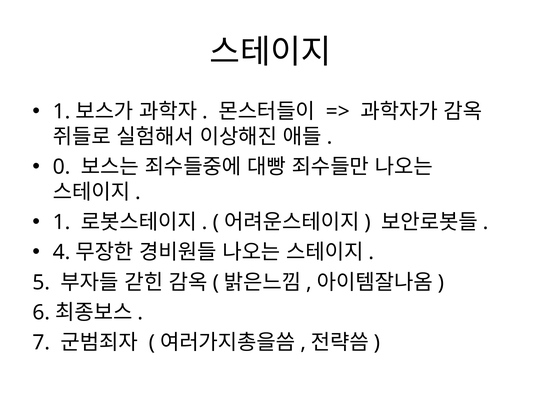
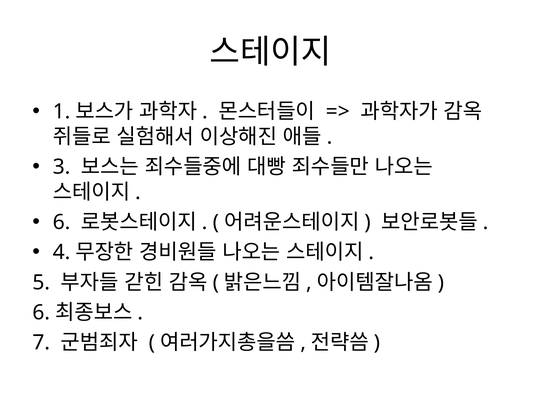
0: 0 -> 3 (62, 167)
1: 1 -> 6 (62, 222)
